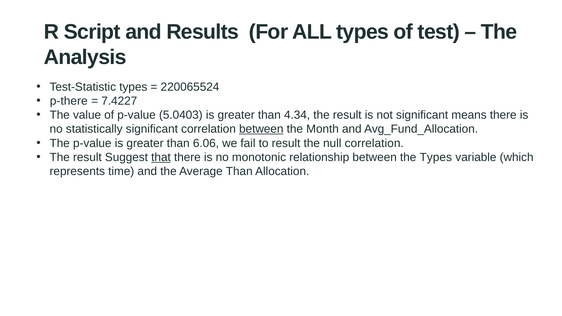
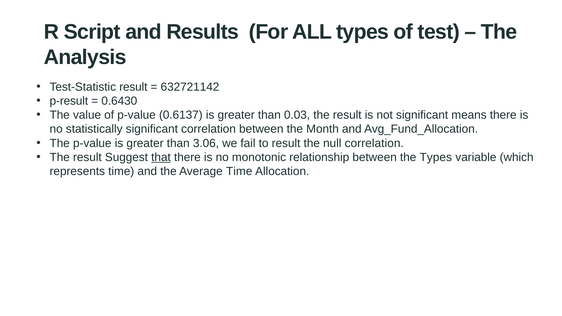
Test-Statistic types: types -> result (133, 87)
220065524: 220065524 -> 632721142 (190, 87)
p-there: p-there -> p-result (69, 101)
7.4227: 7.4227 -> 0.6430 (119, 101)
5.0403: 5.0403 -> 0.6137 (181, 115)
4.34: 4.34 -> 0.03 (297, 115)
between underline: present -> none (261, 129)
6.06: 6.06 -> 3.06 (206, 143)
Average Than: Than -> Time (239, 171)
